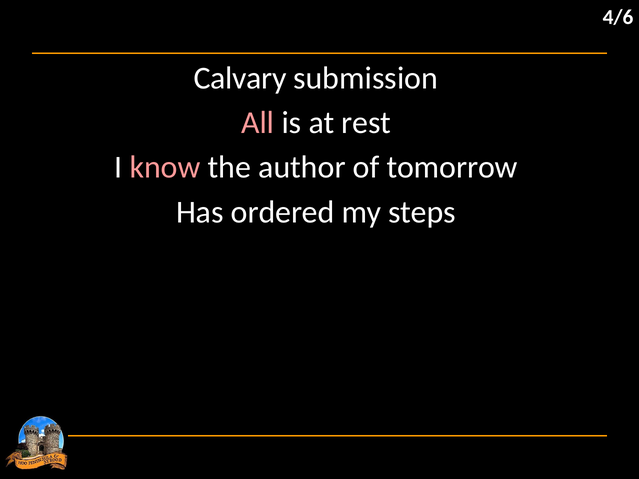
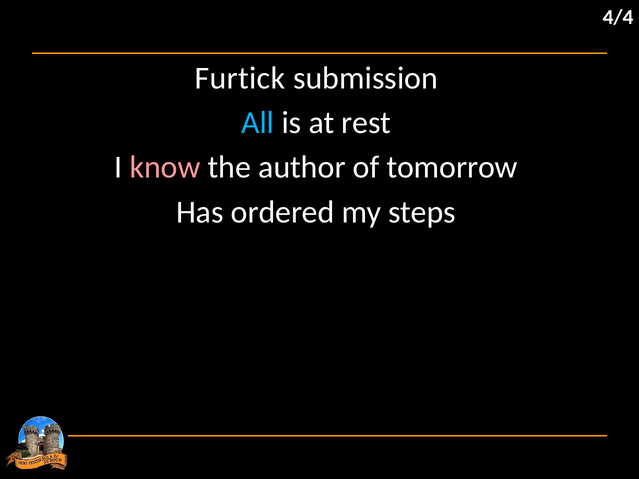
4/6: 4/6 -> 4/4 (618, 17)
Calvary: Calvary -> Furtick (240, 78)
All colour: pink -> light blue (258, 123)
